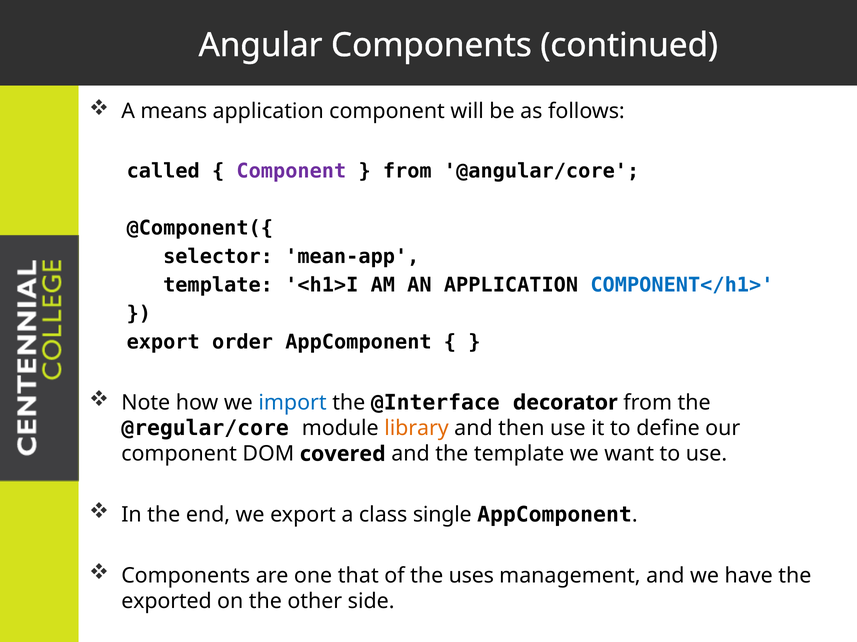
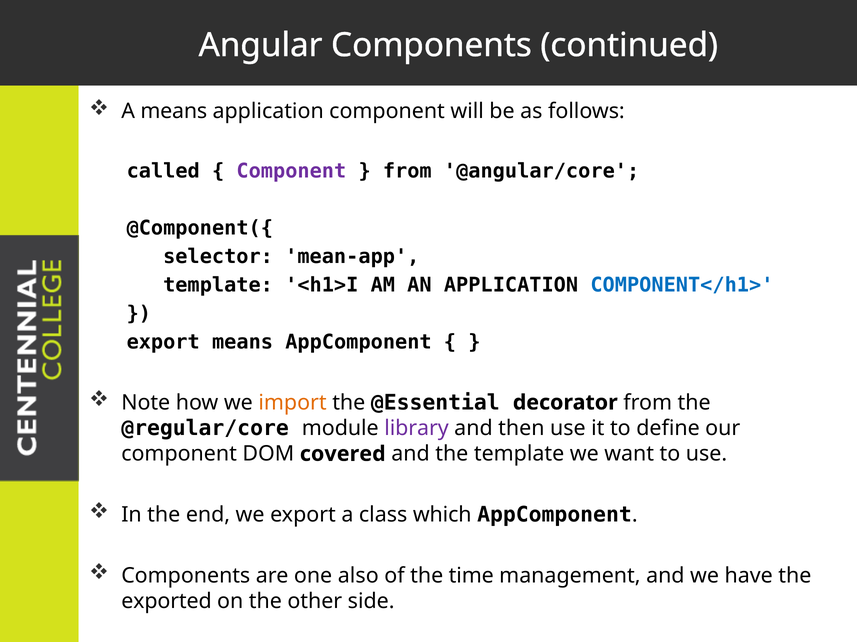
export order: order -> means (243, 343)
import colour: blue -> orange (293, 403)
@Interface: @Interface -> @Essential (435, 403)
library colour: orange -> purple (417, 429)
single: single -> which (442, 515)
that: that -> also (358, 576)
uses: uses -> time (471, 576)
